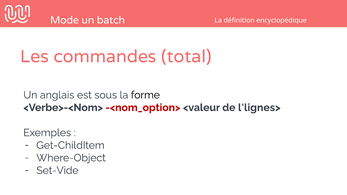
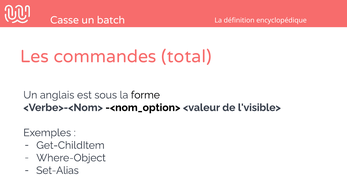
Mode: Mode -> Casse (65, 20)
-<nom_option> colour: red -> black (143, 108)
l'lignes>: l'lignes> -> l'visible> (259, 108)
Set-Vide: Set-Vide -> Set-Alias (57, 171)
